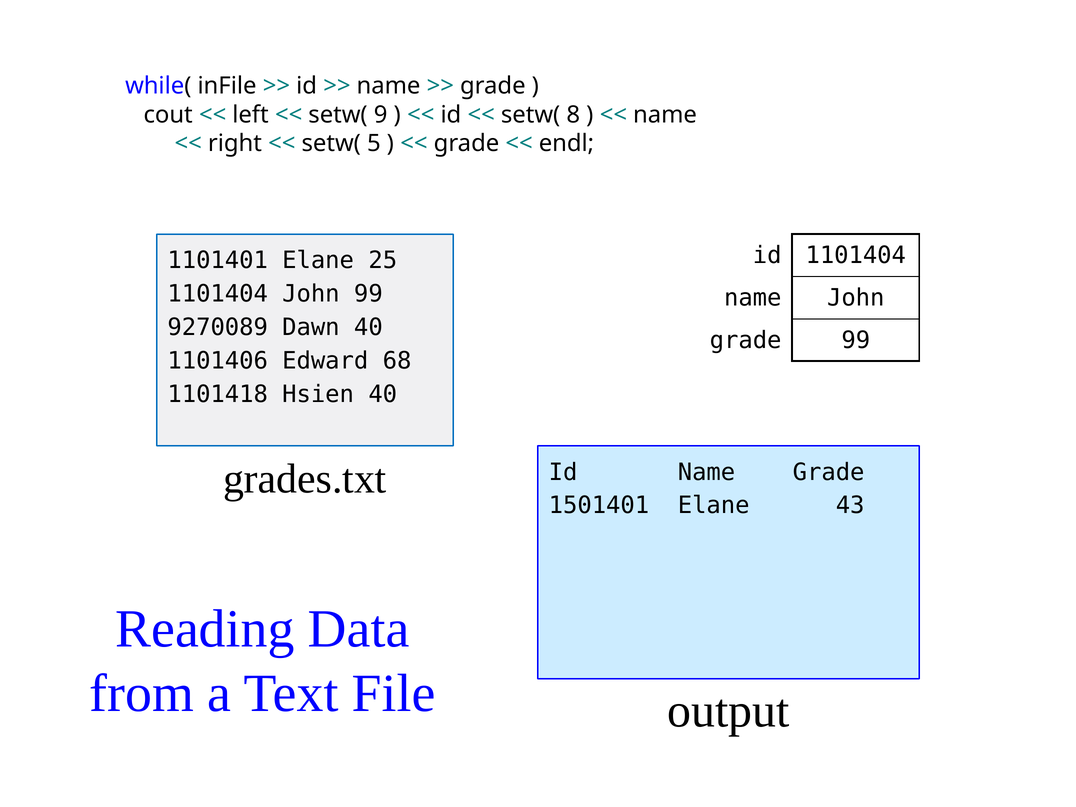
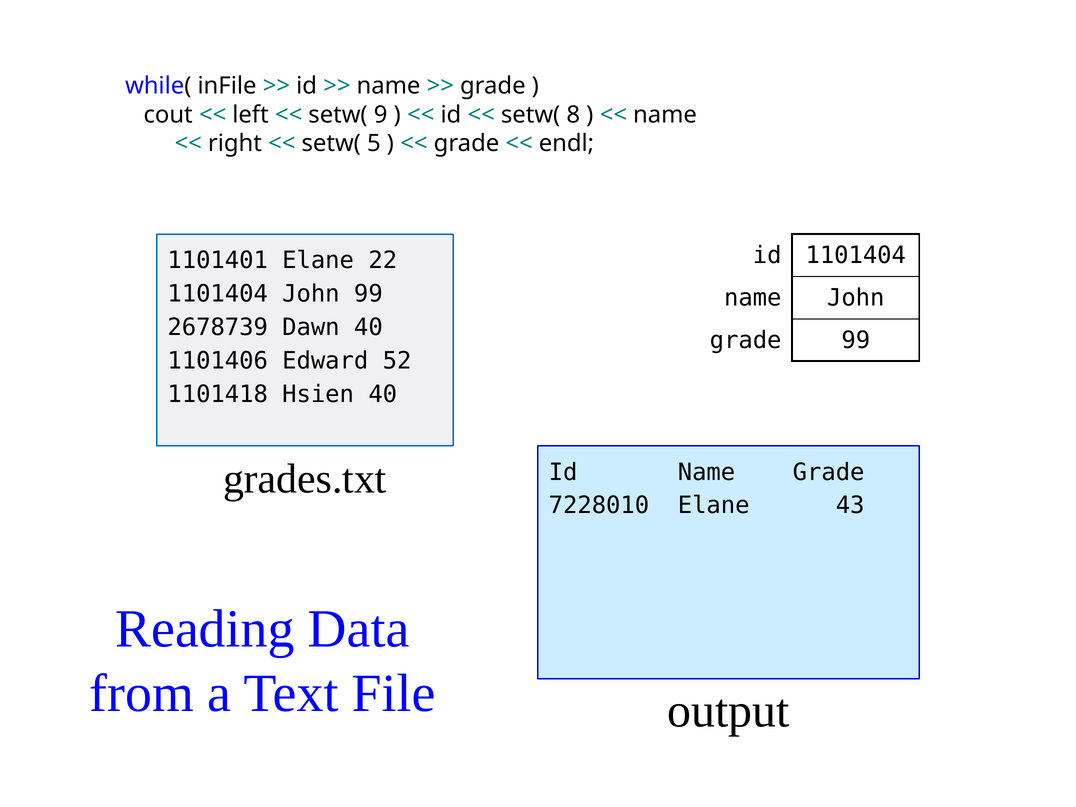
25: 25 -> 22 (383, 261)
9270089: 9270089 -> 2678739 (218, 328)
68: 68 -> 52 (397, 361)
1501401: 1501401 -> 7228010 (599, 506)
